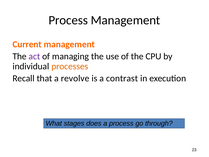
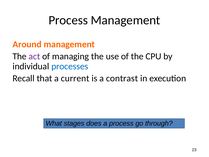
Current: Current -> Around (27, 44)
processes colour: orange -> blue (70, 66)
revolve: revolve -> current (75, 78)
